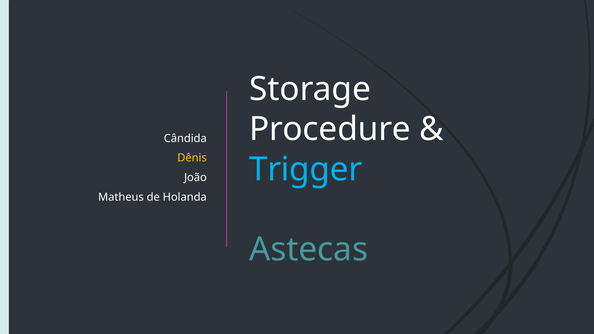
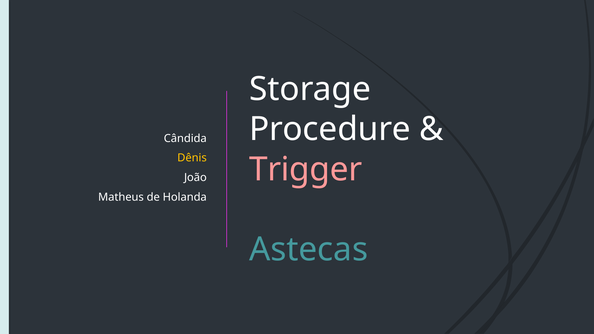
Trigger colour: light blue -> pink (306, 169)
